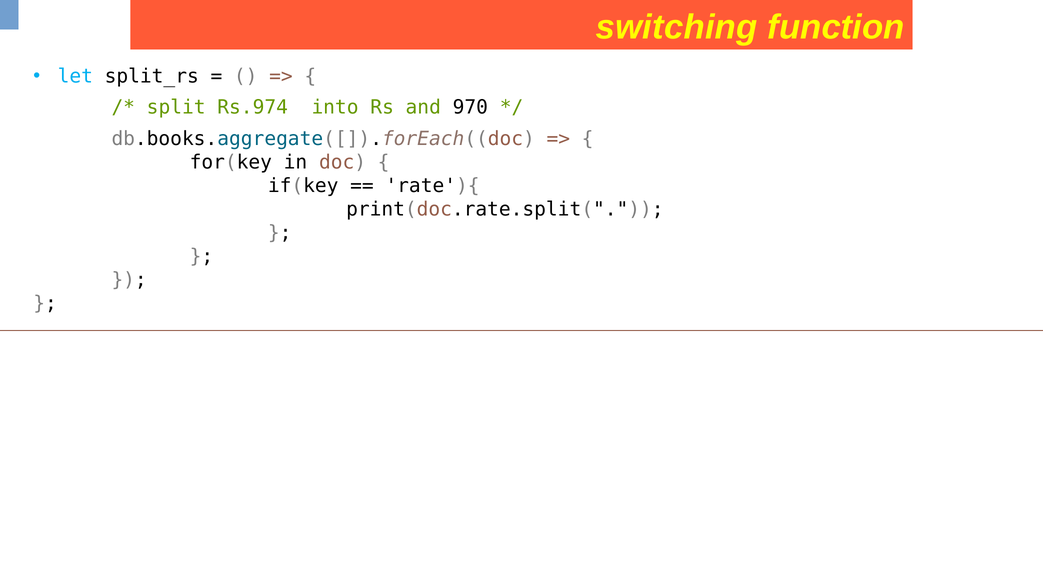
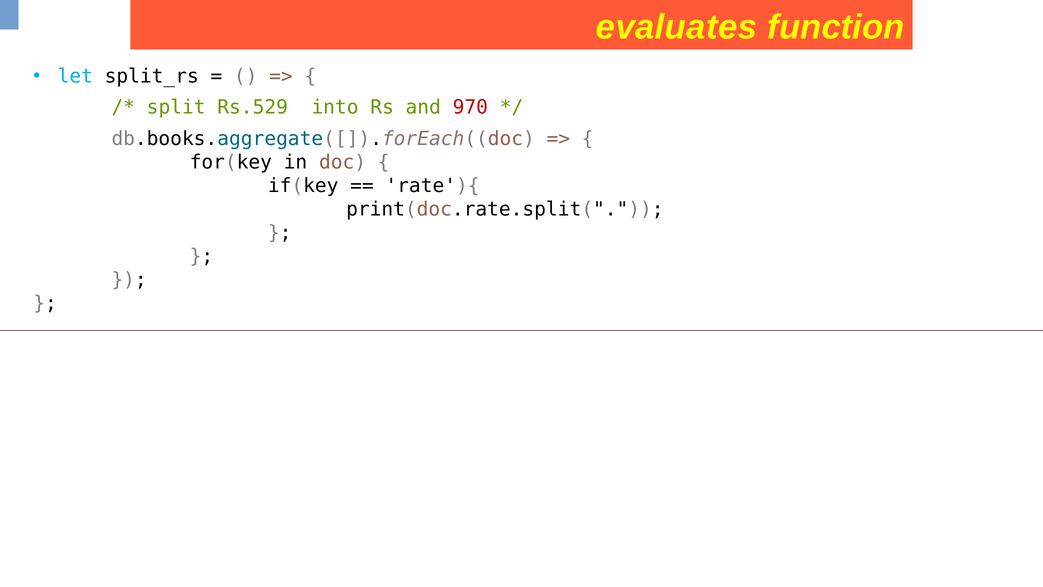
switching: switching -> evaluates (676, 27)
Rs.974: Rs.974 -> Rs.529 (253, 107)
970 colour: black -> red (470, 107)
